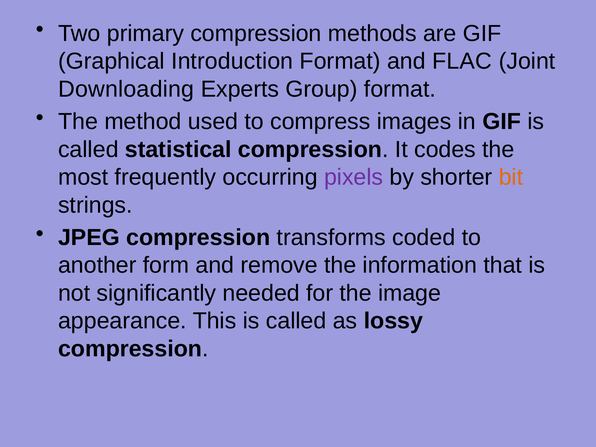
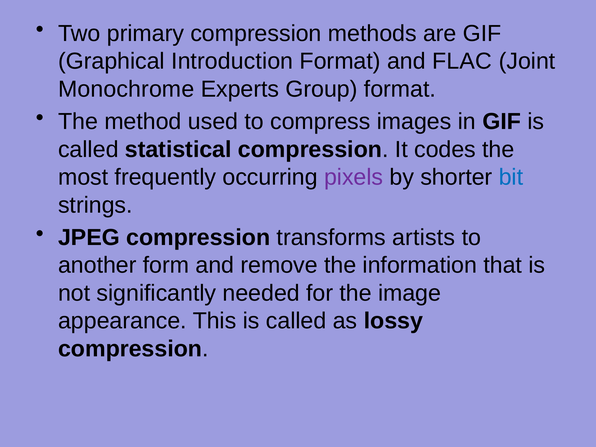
Downloading: Downloading -> Monochrome (126, 89)
bit colour: orange -> blue (511, 177)
coded: coded -> artists (424, 238)
